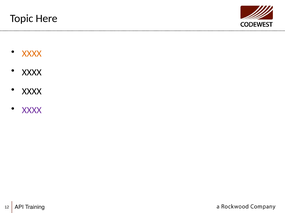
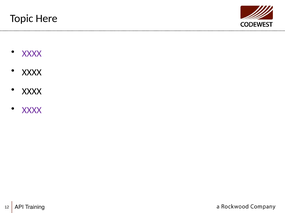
XXXX colour: orange -> purple (32, 54)
